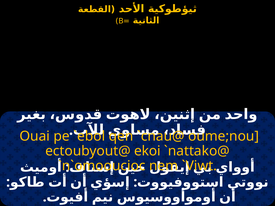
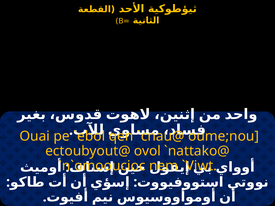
ekoi: ekoi -> ovol (147, 151)
